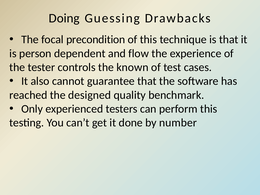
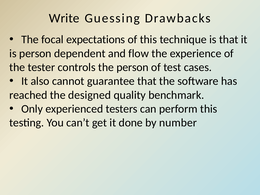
Doing: Doing -> Write (64, 18)
precondition: precondition -> expectations (96, 40)
the known: known -> person (133, 67)
